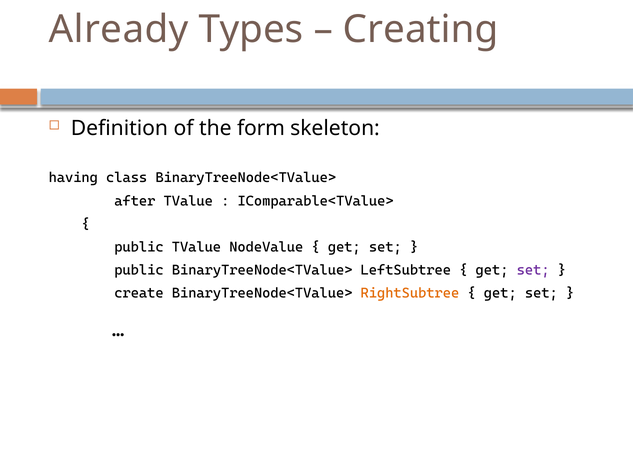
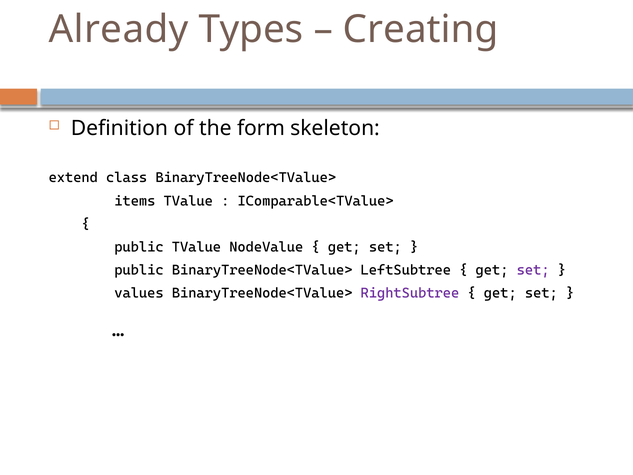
having: having -> extend (73, 178)
after: after -> items (135, 201)
create: create -> values (139, 293)
RightSubtree colour: orange -> purple (410, 293)
